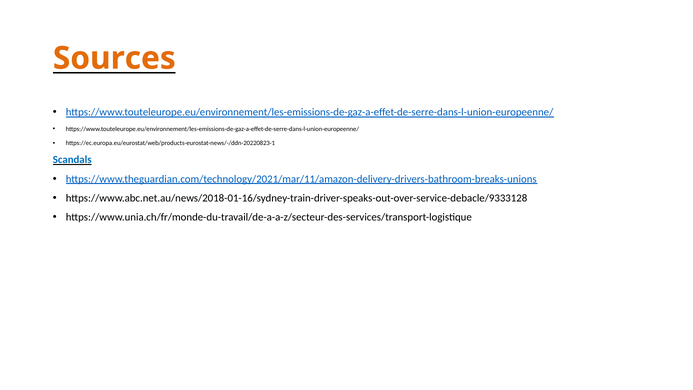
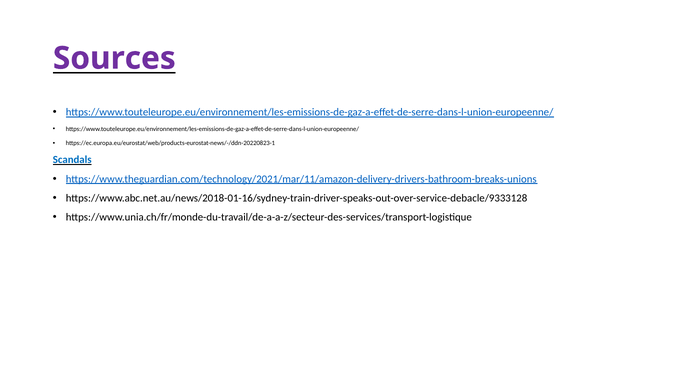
Sources colour: orange -> purple (114, 58)
